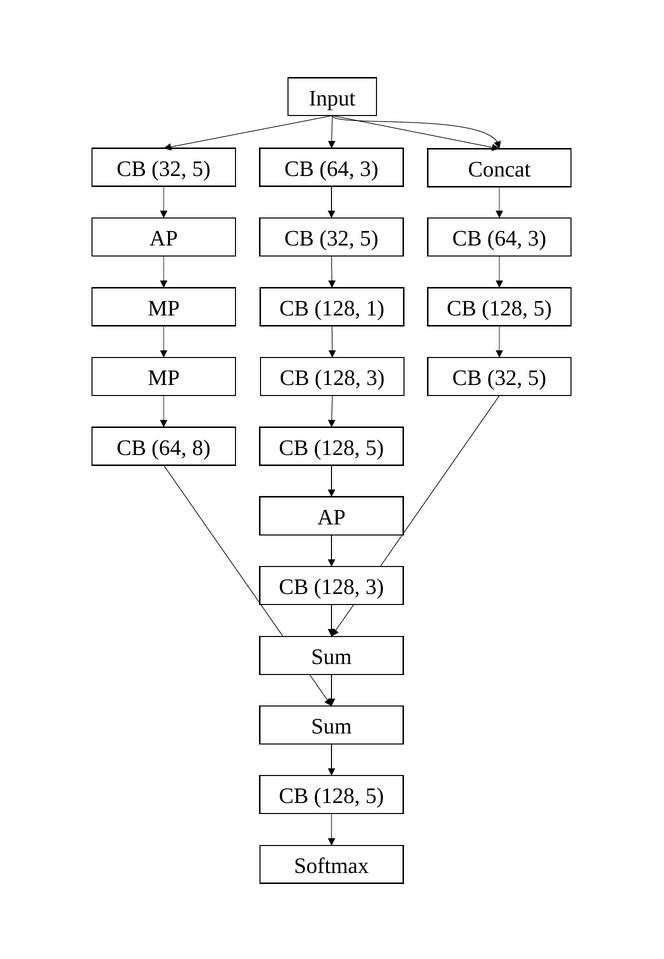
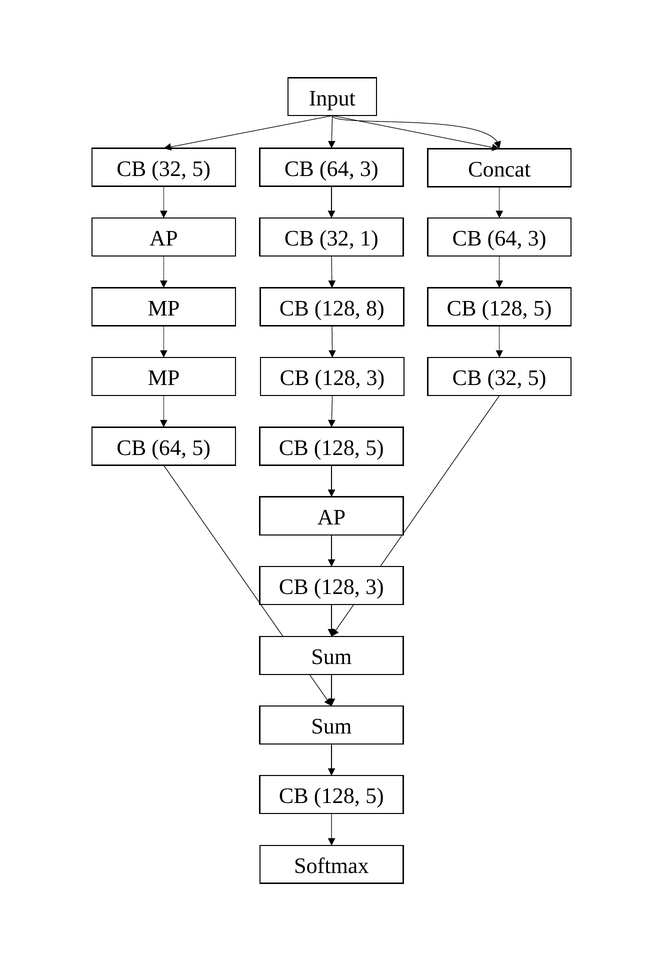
5: 5 -> 1 (369, 239)
1: 1 -> 8 (375, 308)
64 8: 8 -> 5 (201, 448)
